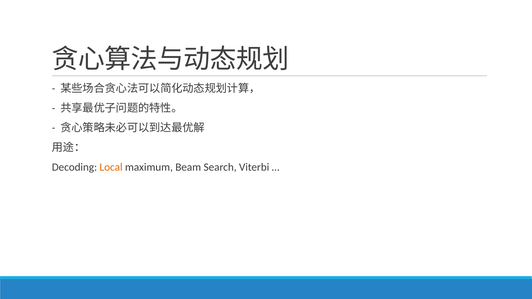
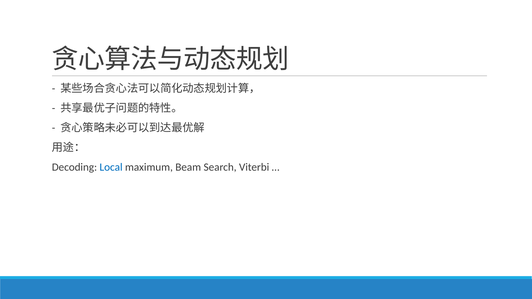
Local colour: orange -> blue (111, 167)
